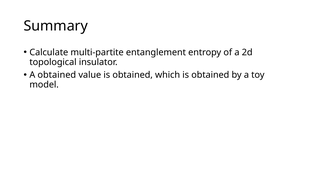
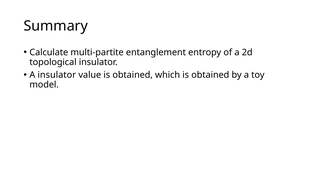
A obtained: obtained -> insulator (57, 75)
